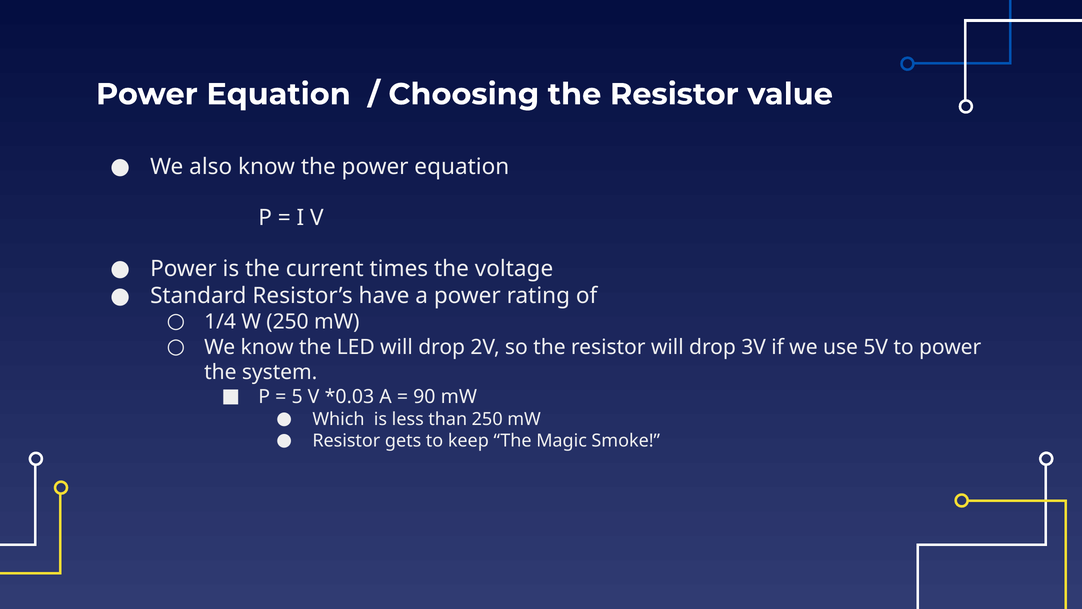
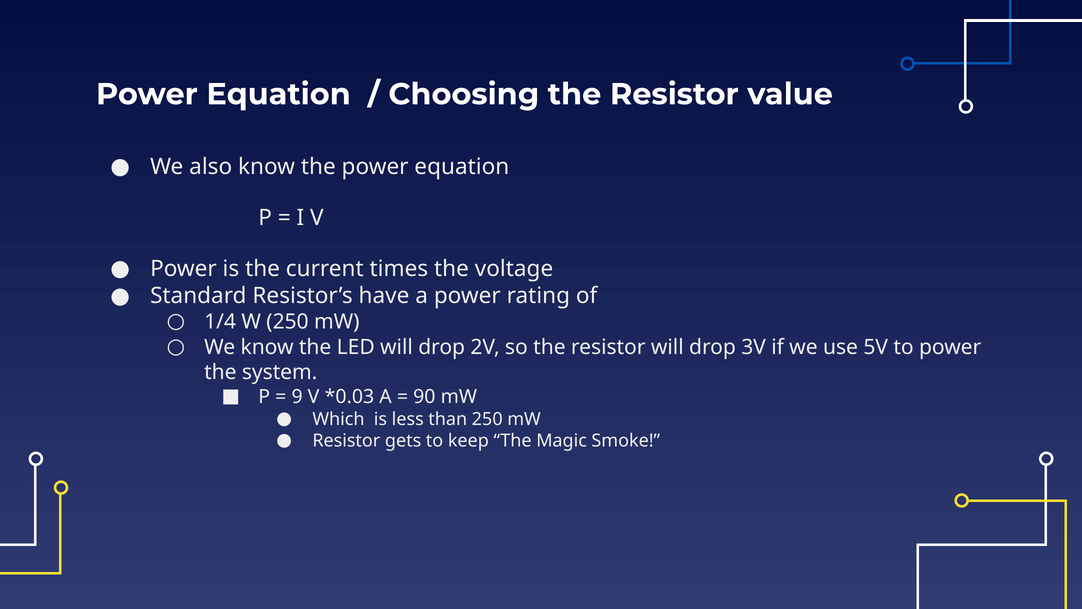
5: 5 -> 9 (297, 396)
